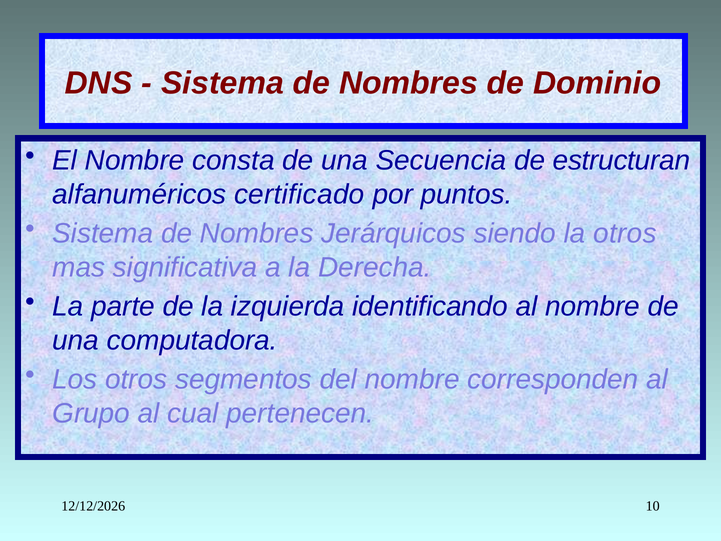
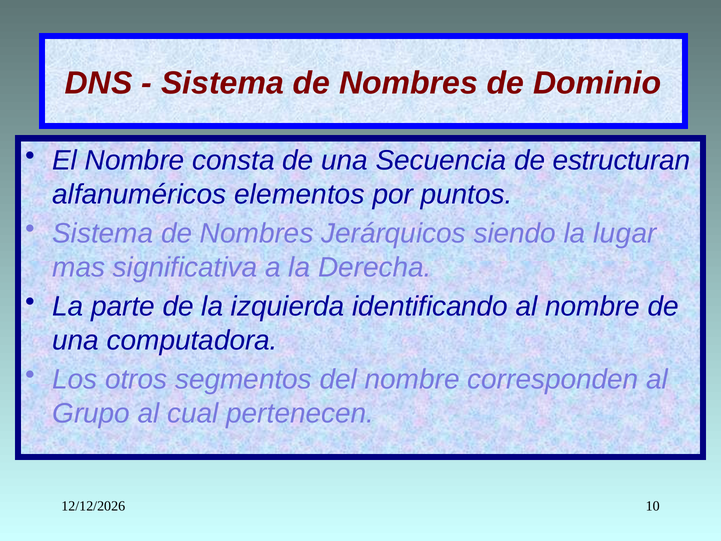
certificado: certificado -> elementos (299, 194)
la otros: otros -> lugar (625, 234)
